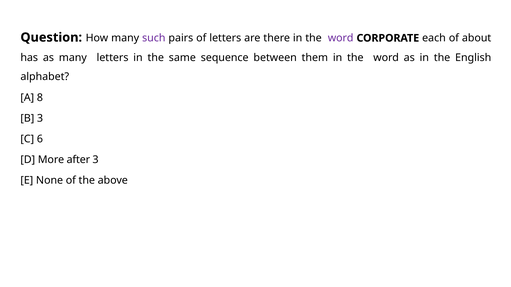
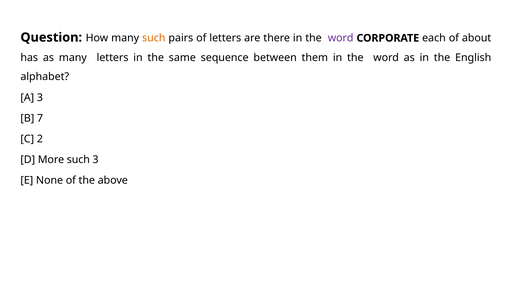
such colour: purple -> orange (154, 38)
A 8: 8 -> 3 (40, 98)
B 3: 3 -> 7 (40, 118)
6: 6 -> 2 (40, 139)
More after: after -> such (78, 160)
